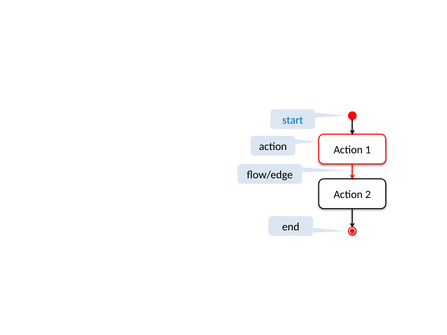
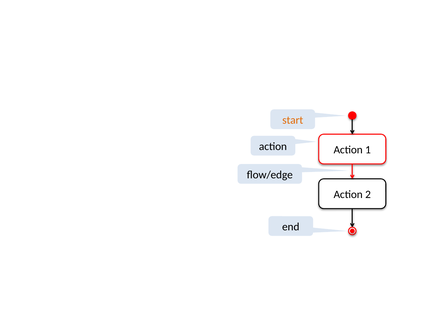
start colour: blue -> orange (293, 120)
